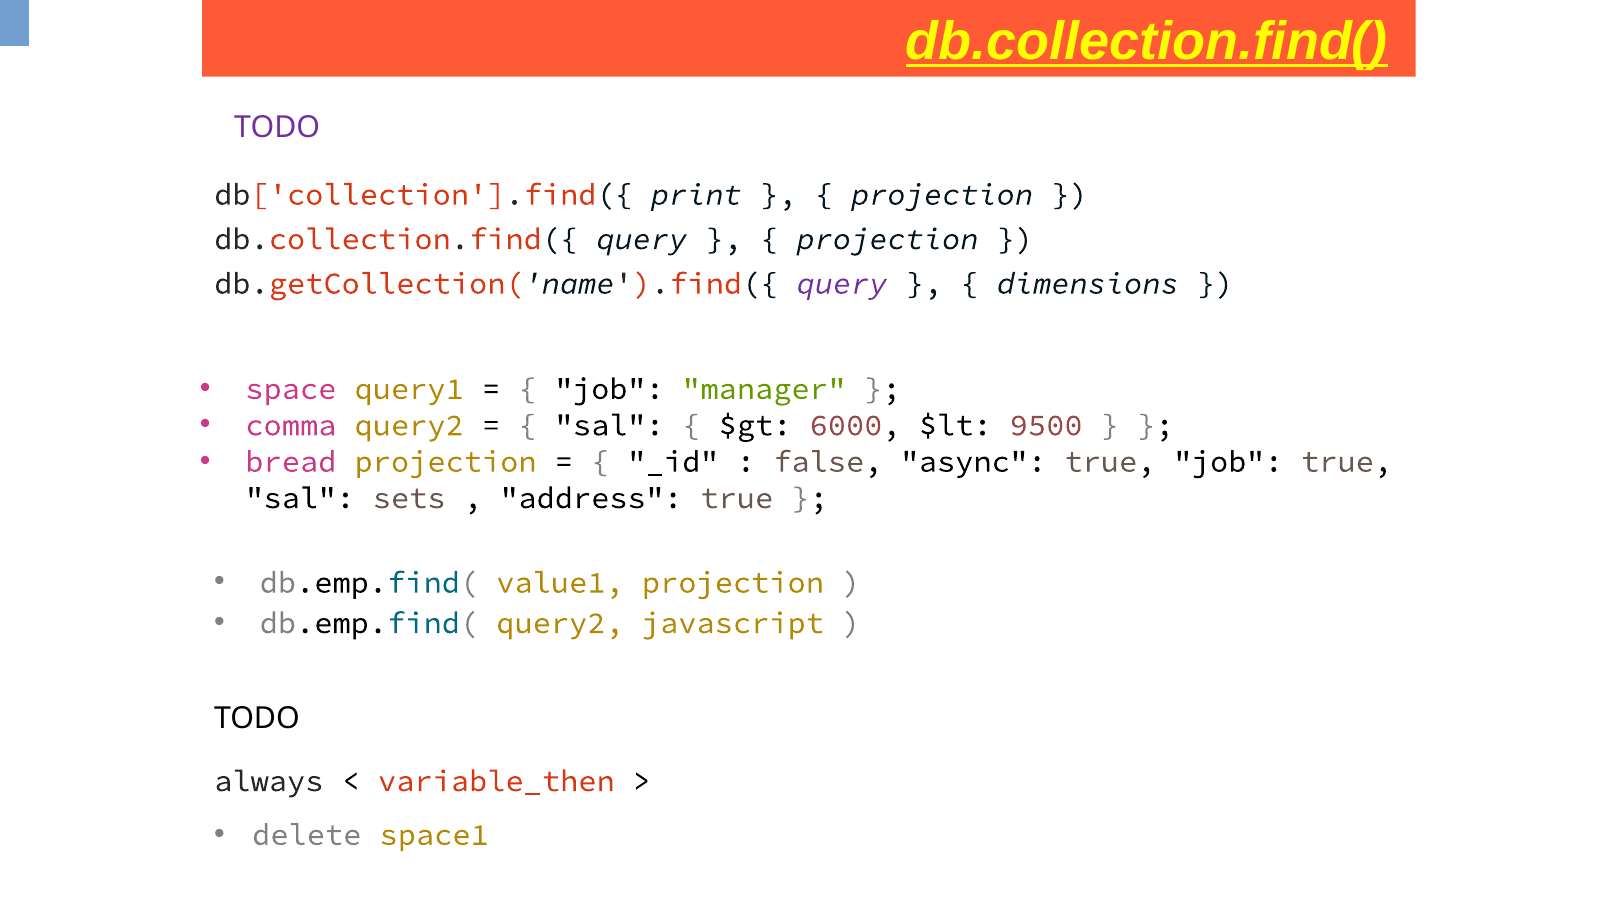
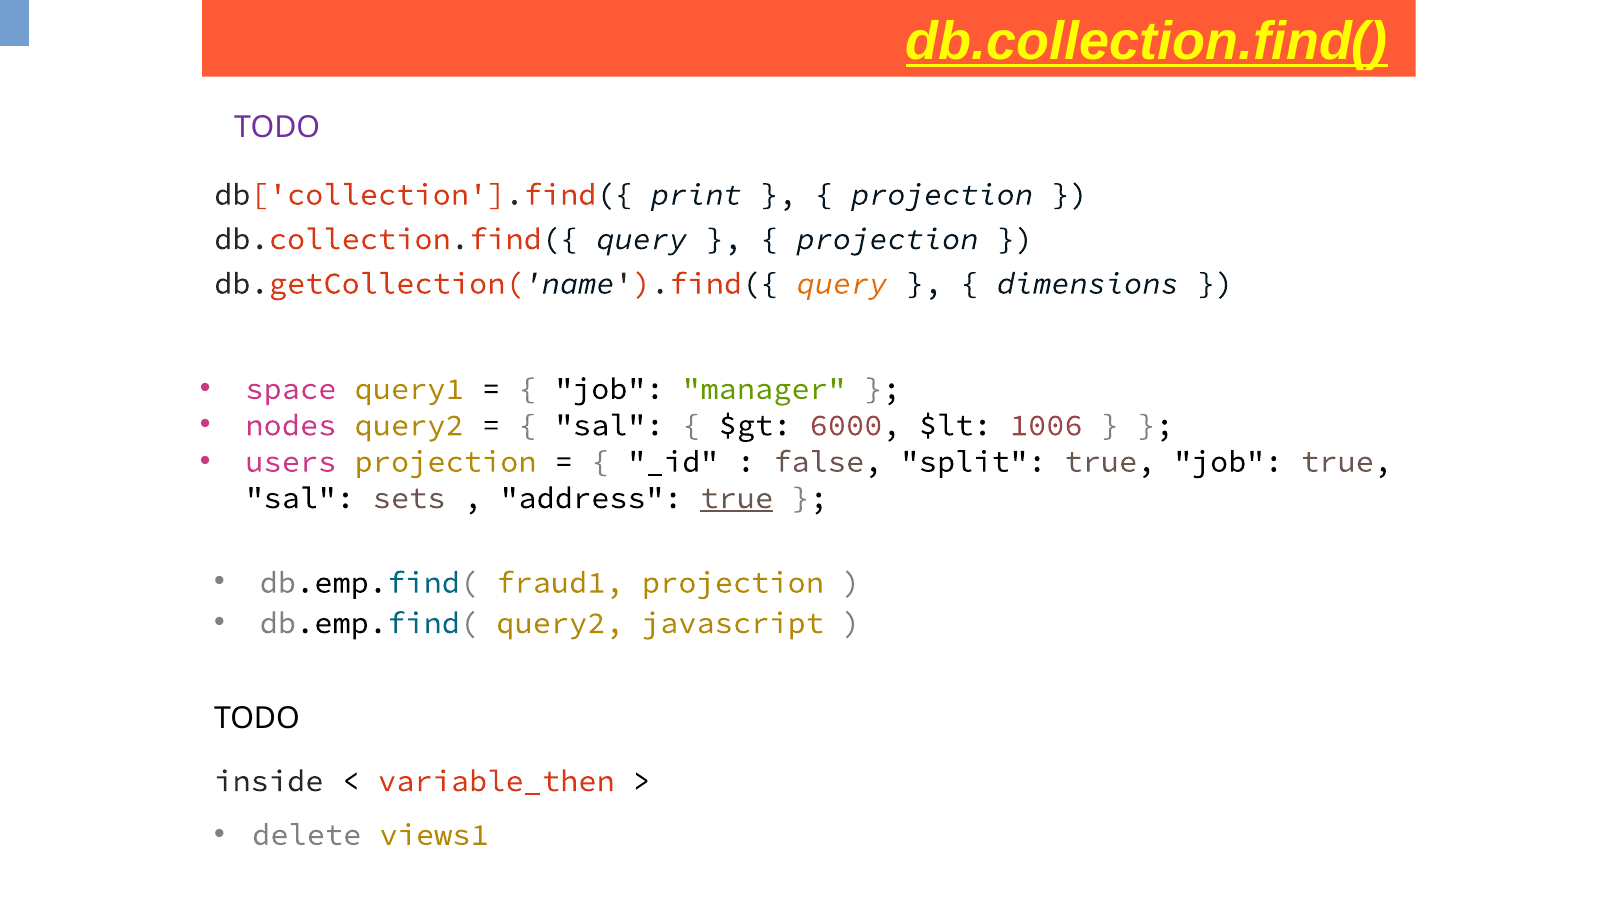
query colour: purple -> orange (842, 284)
comma: comma -> nodes (291, 425)
9500: 9500 -> 1006 (1046, 425)
bread: bread -> users (291, 462)
async: async -> split (973, 462)
true underline: none -> present (737, 498)
value1: value1 -> fraud1 (560, 583)
always: always -> inside (269, 781)
space1: space1 -> views1 (434, 835)
